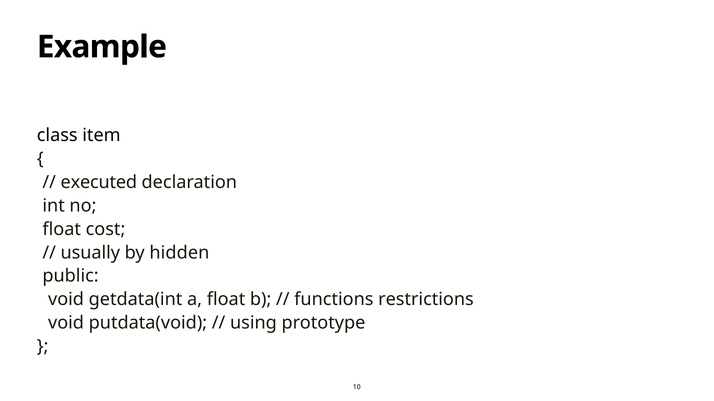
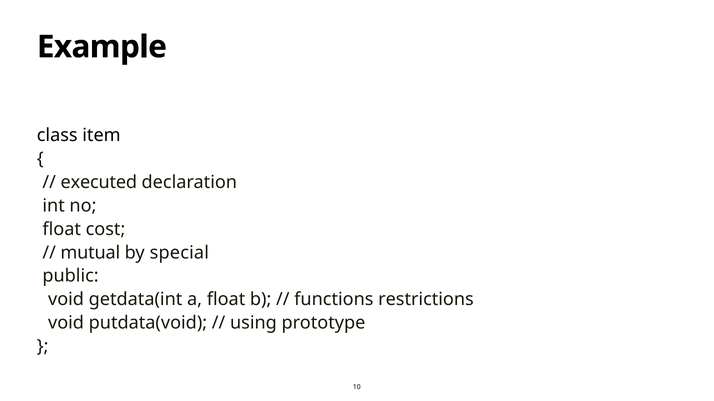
usually: usually -> mutual (90, 253)
hidden: hidden -> special (179, 253)
